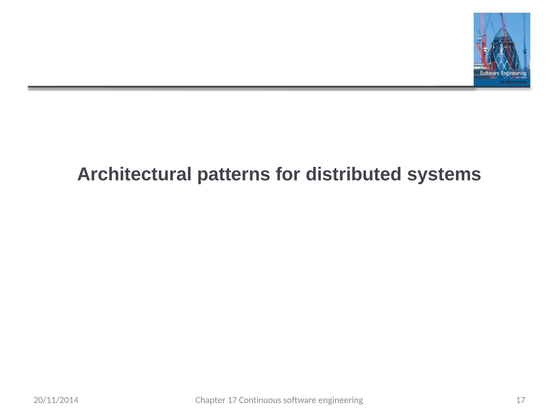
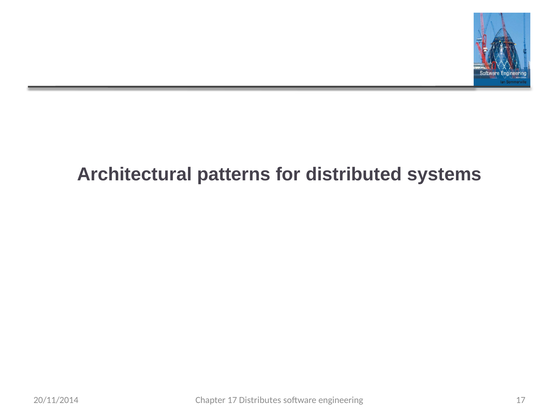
Continuous: Continuous -> Distributes (260, 400)
